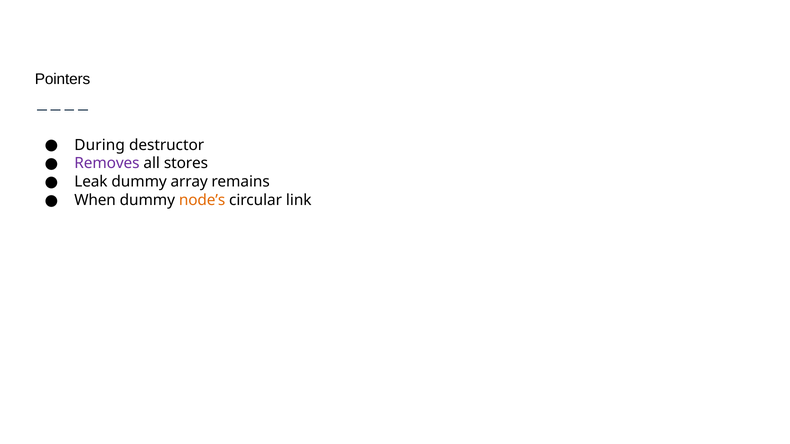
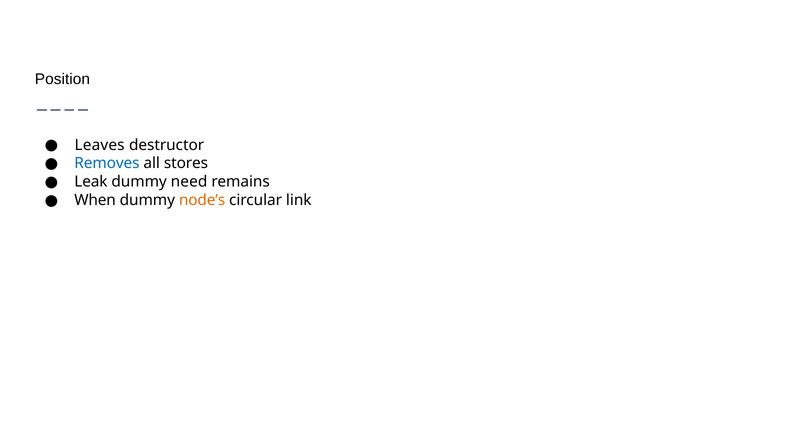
Pointers: Pointers -> Position (62, 79)
During: During -> Leaves (100, 145)
Removes colour: purple -> blue (107, 164)
array: array -> need (189, 182)
